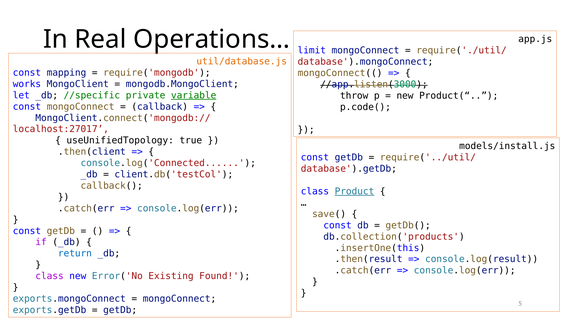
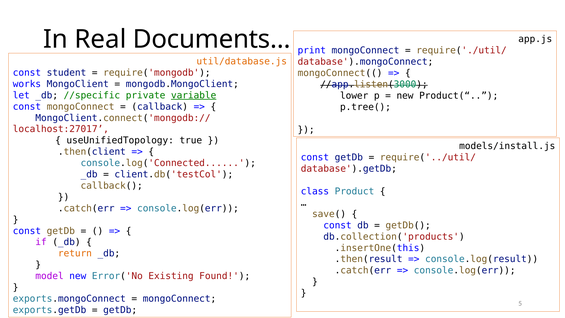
Operations…: Operations… -> Documents… (212, 39)
limit: limit -> print (312, 50)
mapping: mapping -> student (66, 73)
throw: throw -> lower (354, 96)
p.code(: p.code( -> p.tree( (365, 107)
Product underline: present -> none (354, 191)
return colour: blue -> orange (75, 253)
class: class -> model (50, 276)
